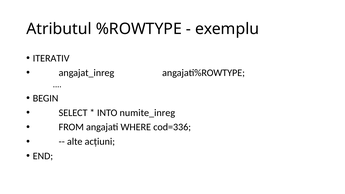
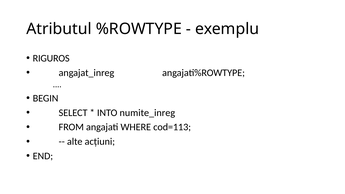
ITERATIV: ITERATIV -> RIGUROS (51, 58)
cod=336: cod=336 -> cod=113 (172, 127)
